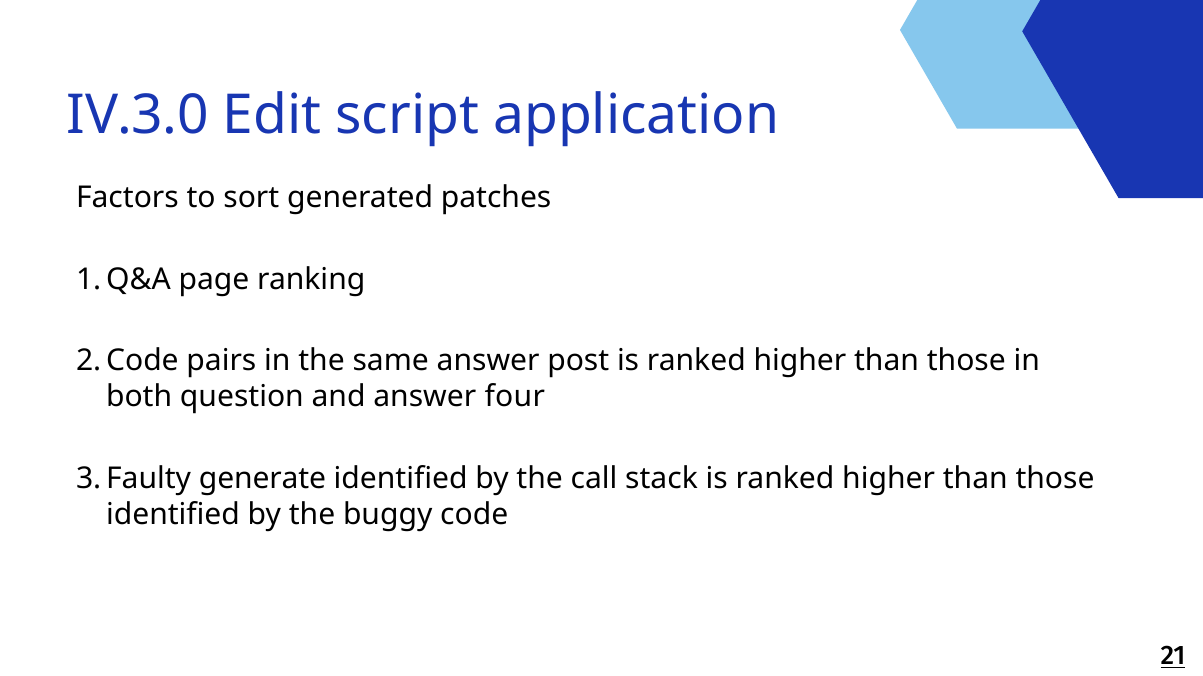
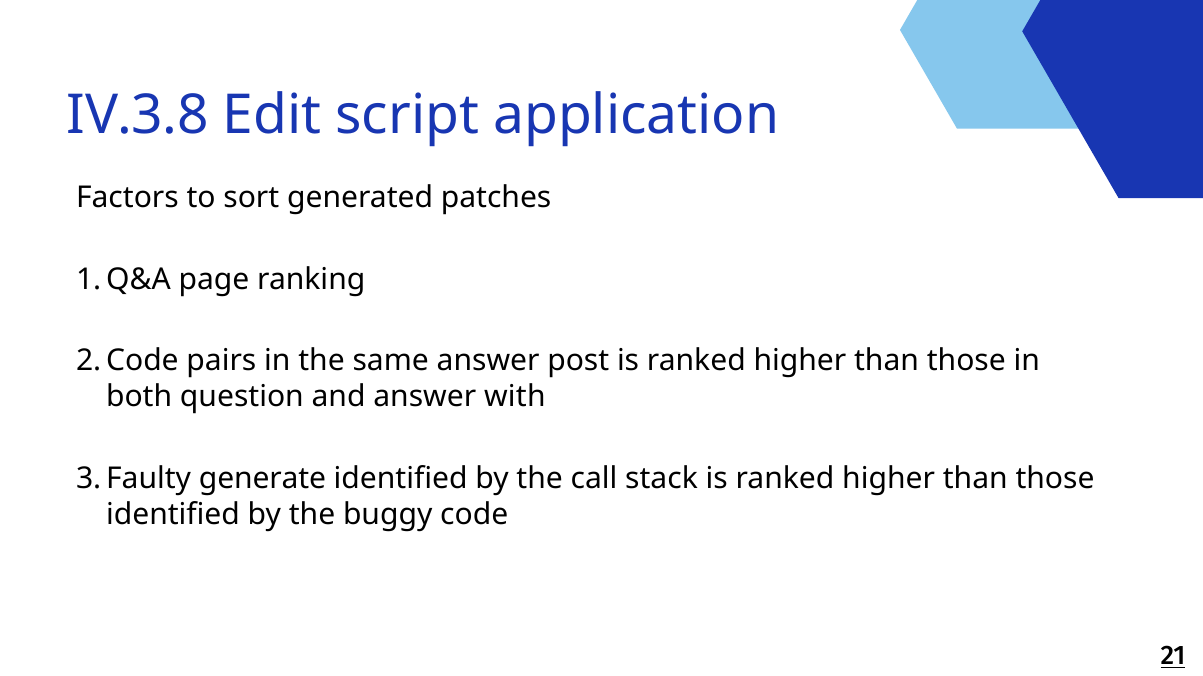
IV.3.0: IV.3.0 -> IV.3.8 (138, 115)
four: four -> with (515, 397)
